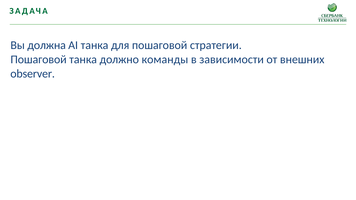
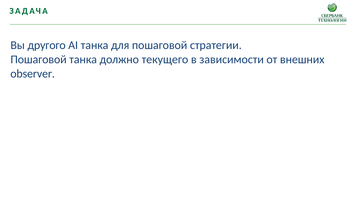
должна: должна -> другого (47, 45)
команды: команды -> текущего (165, 60)
